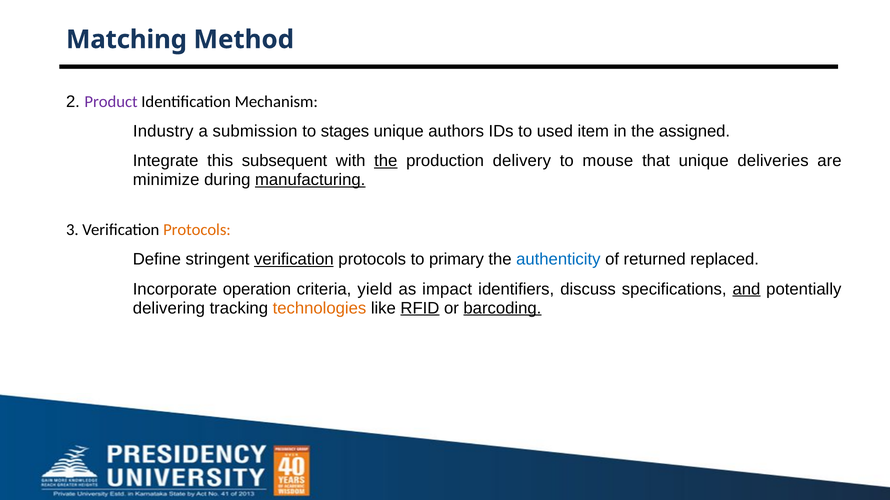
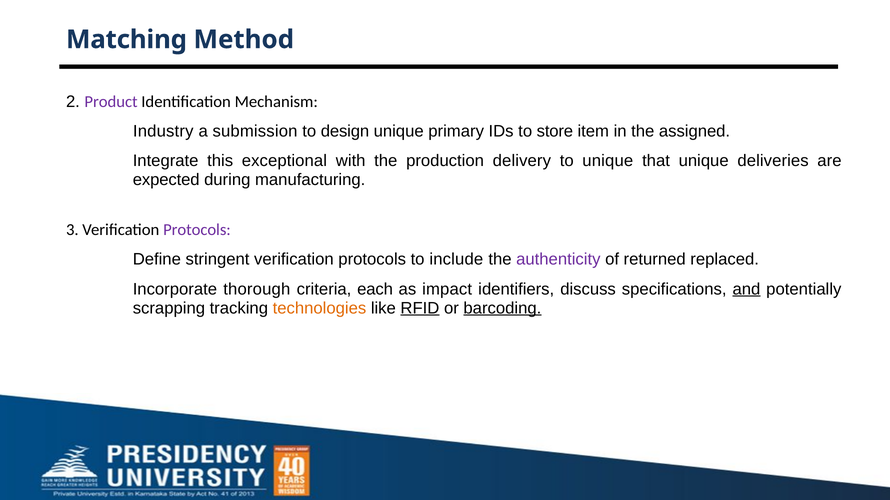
stages: stages -> design (345, 131)
authors: authors -> primary (456, 131)
used: used -> store (555, 131)
subsequent: subsequent -> exceptional (284, 161)
the underline: present -> none (386, 161)
to mouse: mouse -> unique (608, 161)
minimize: minimize -> expected (166, 180)
manufacturing underline: present -> none (310, 180)
Protocols colour: orange -> purple (197, 230)
verification underline: present -> none (294, 260)
primary: primary -> include (456, 260)
authenticity colour: blue -> purple (558, 260)
operation: operation -> thorough (257, 289)
yield: yield -> each (375, 289)
delivering: delivering -> scrapping (169, 308)
